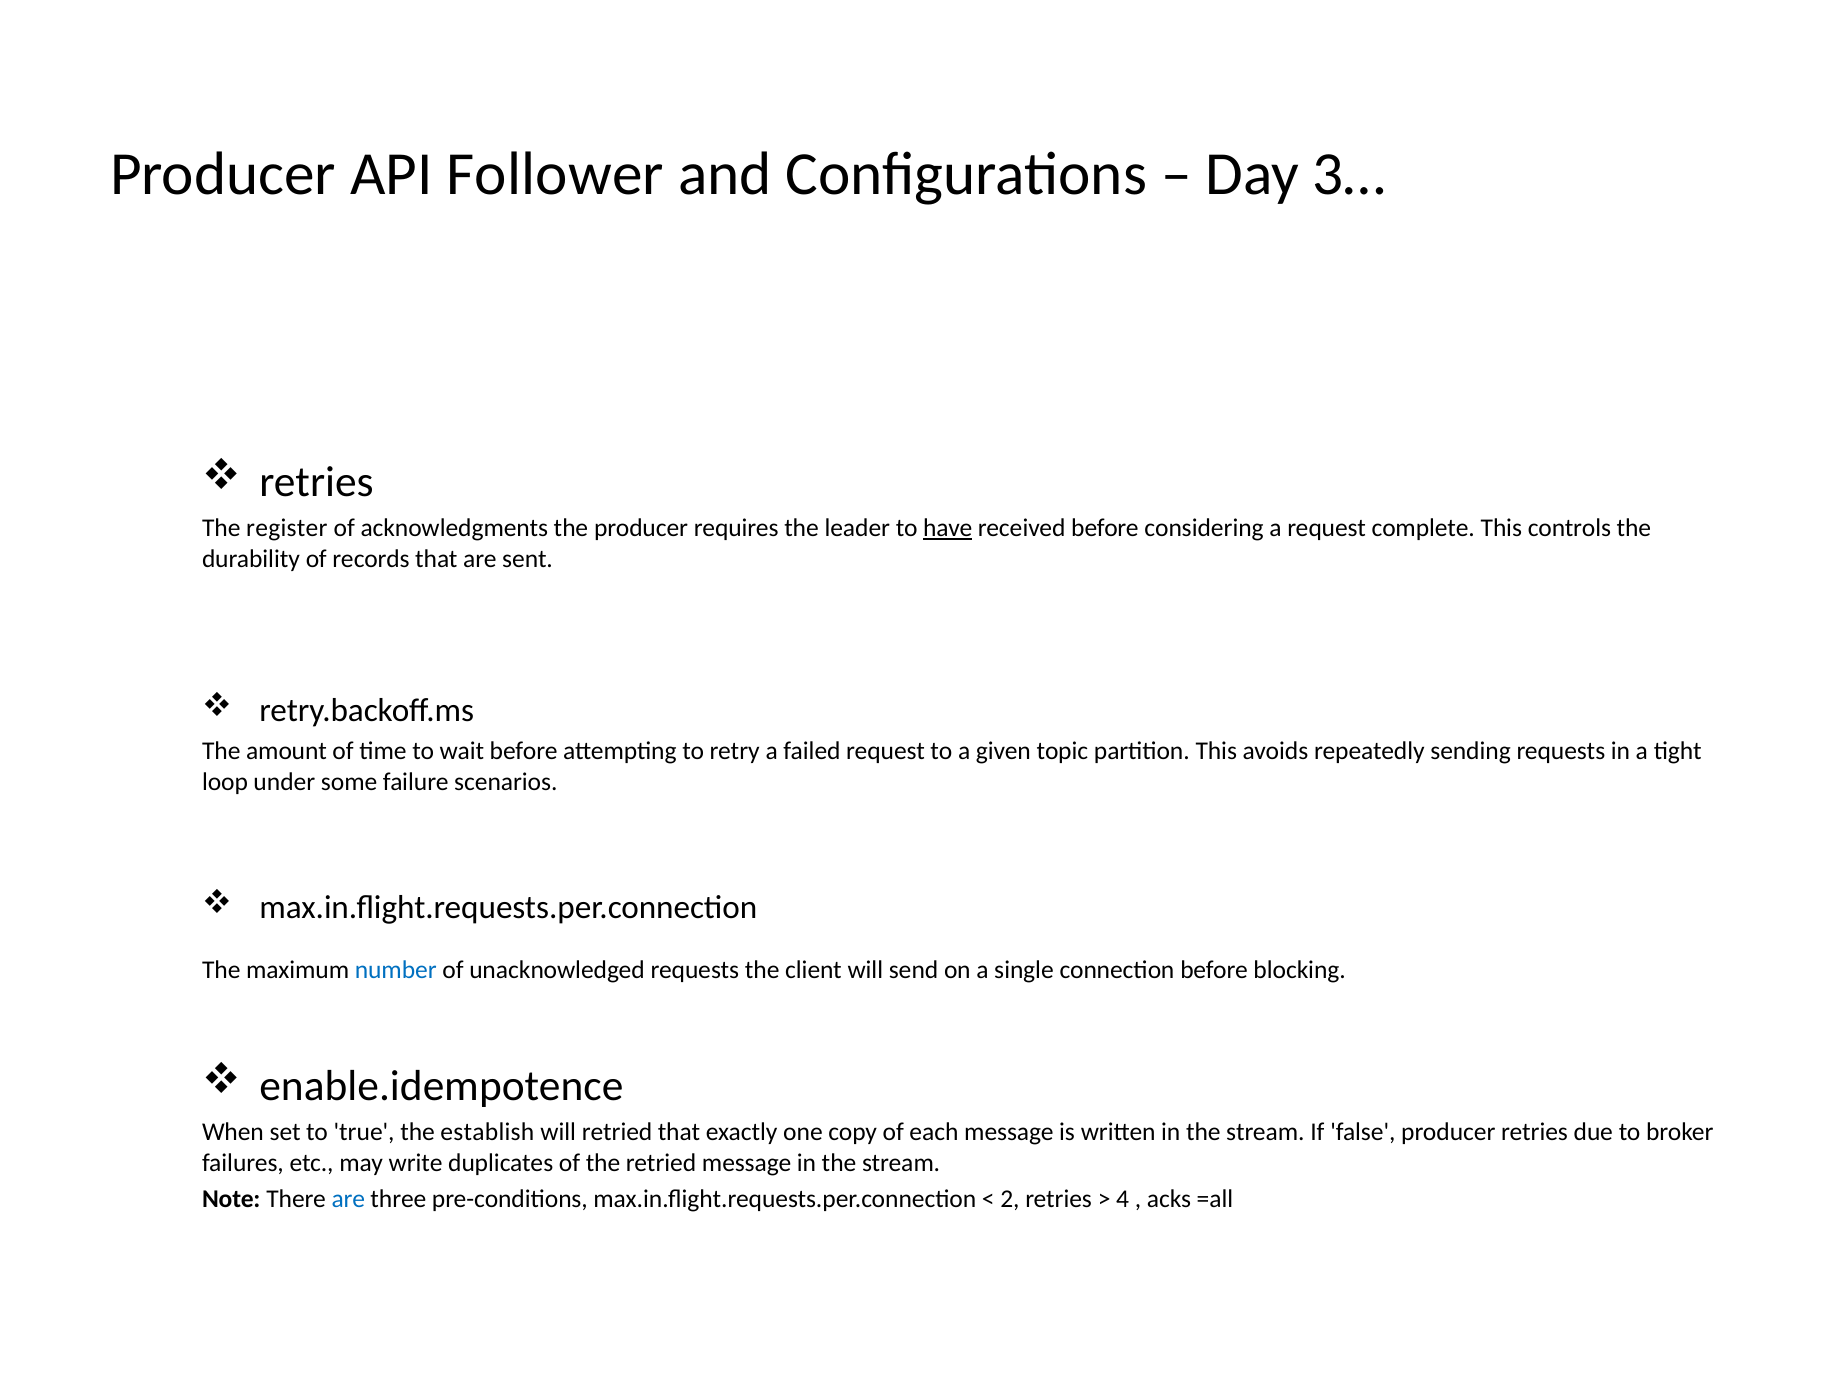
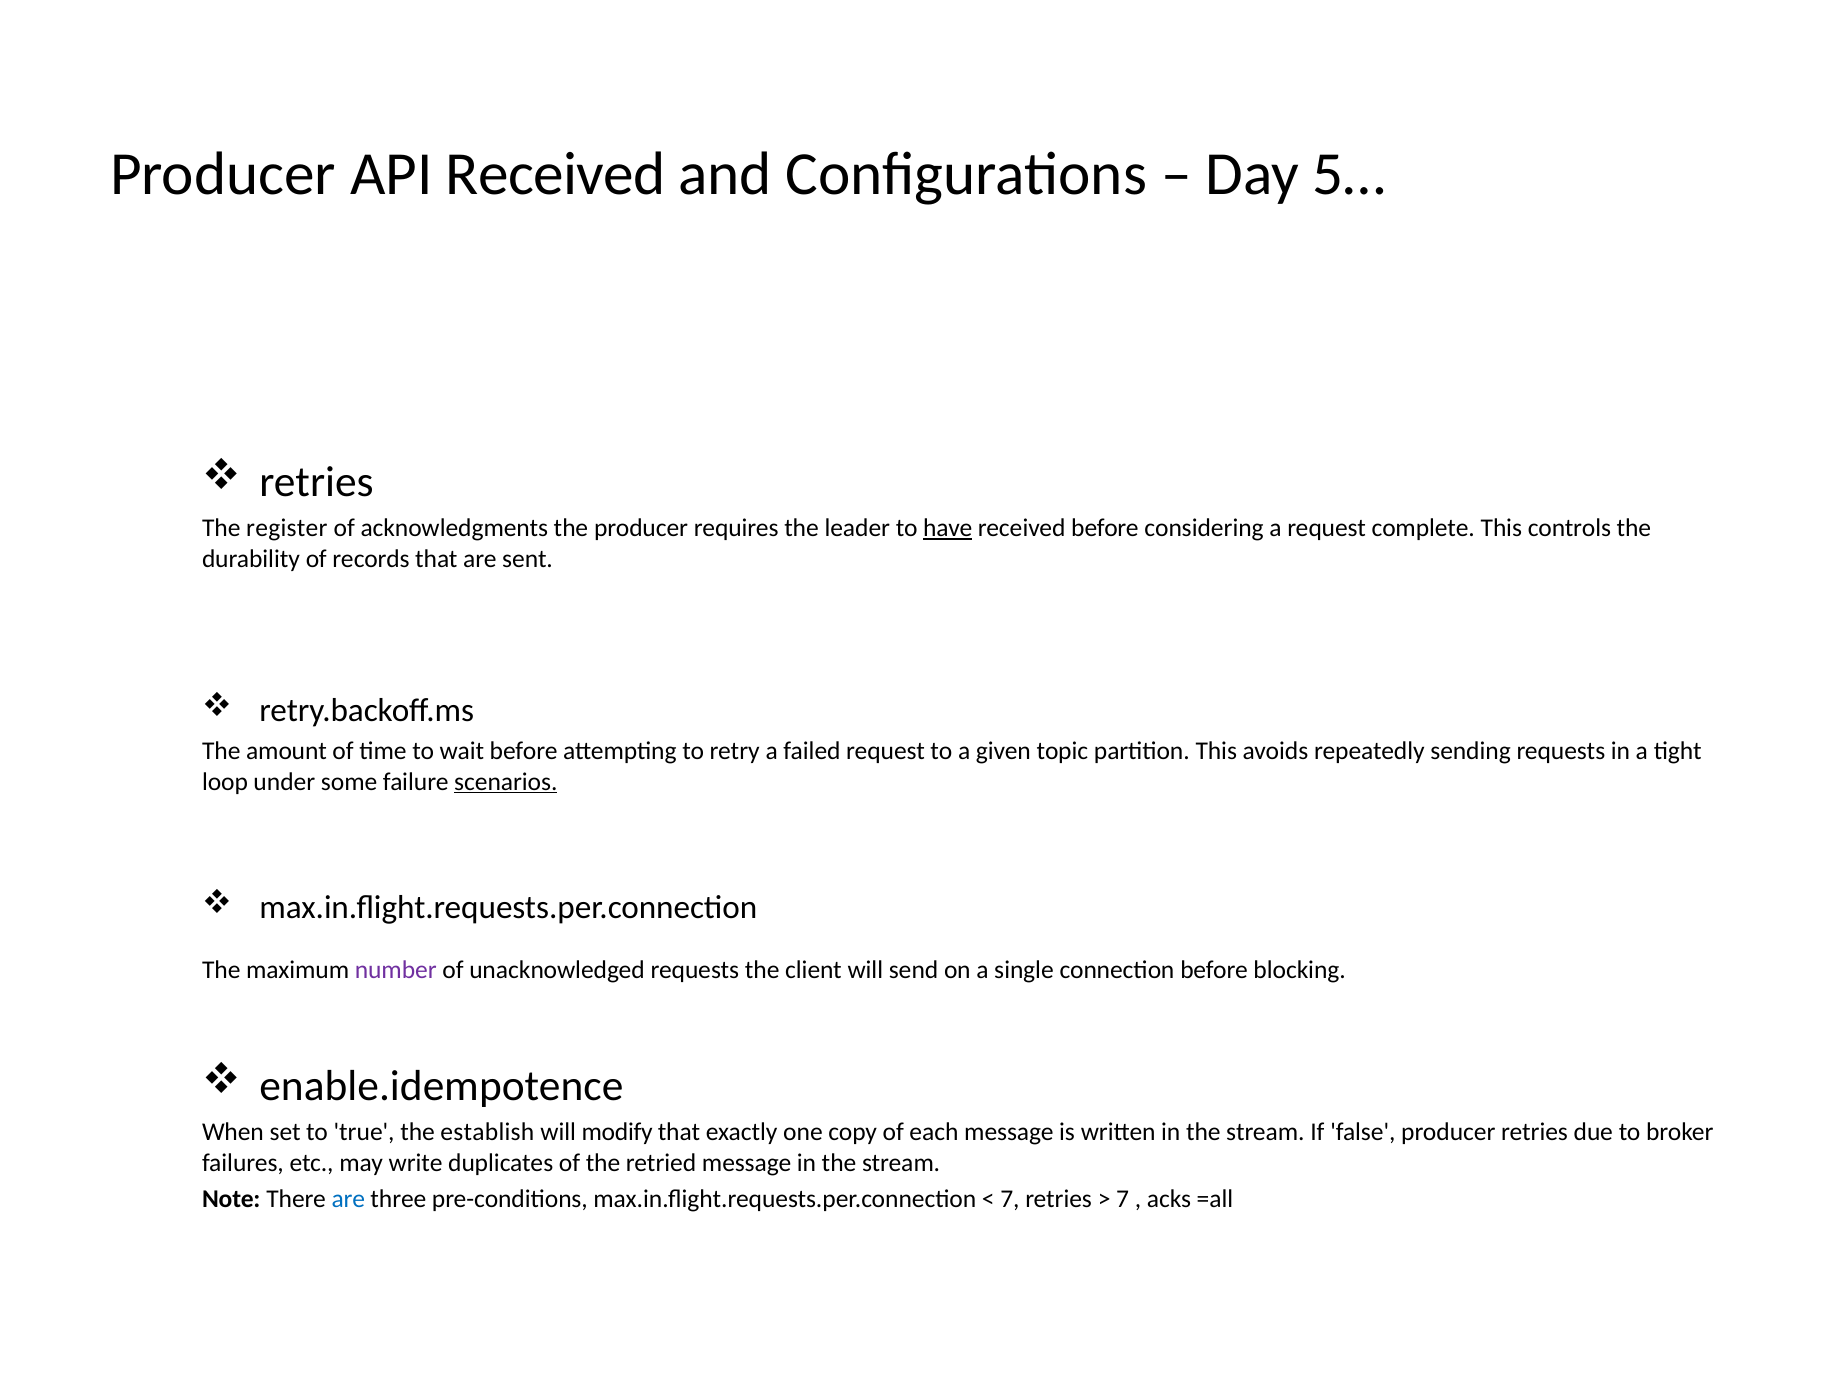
API Follower: Follower -> Received (556, 174)
3…: 3… -> 5… (1349, 174)
scenarios underline: none -> present (506, 782)
number colour: blue -> purple (396, 970)
will retried: retried -> modify (617, 1132)
2: 2 -> 7 (1010, 1199)
4: 4 -> 7 (1123, 1199)
